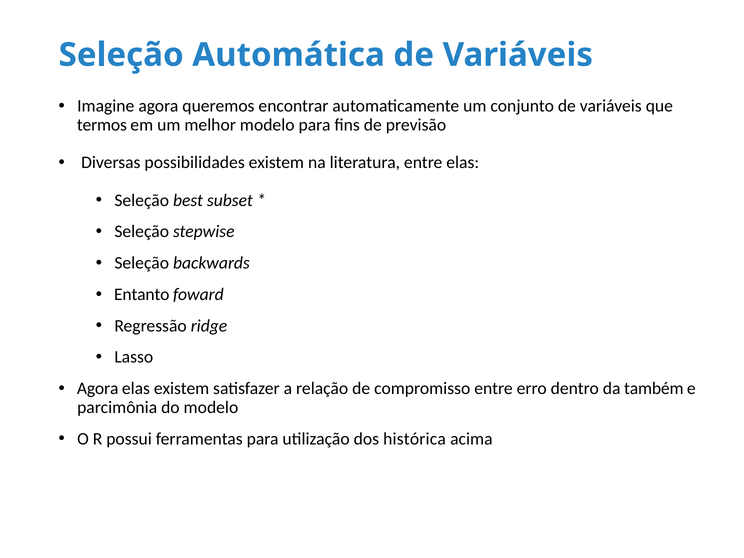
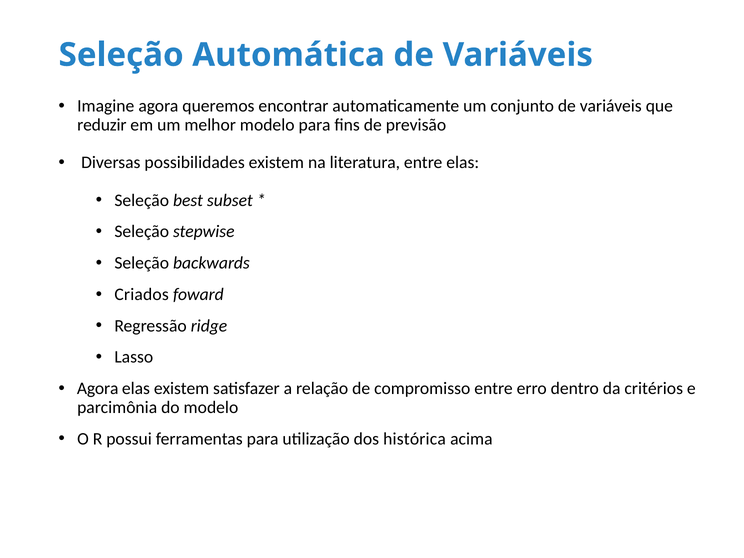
termos: termos -> reduzir (102, 125)
Entanto: Entanto -> Criados (142, 294)
também: também -> critérios (654, 388)
